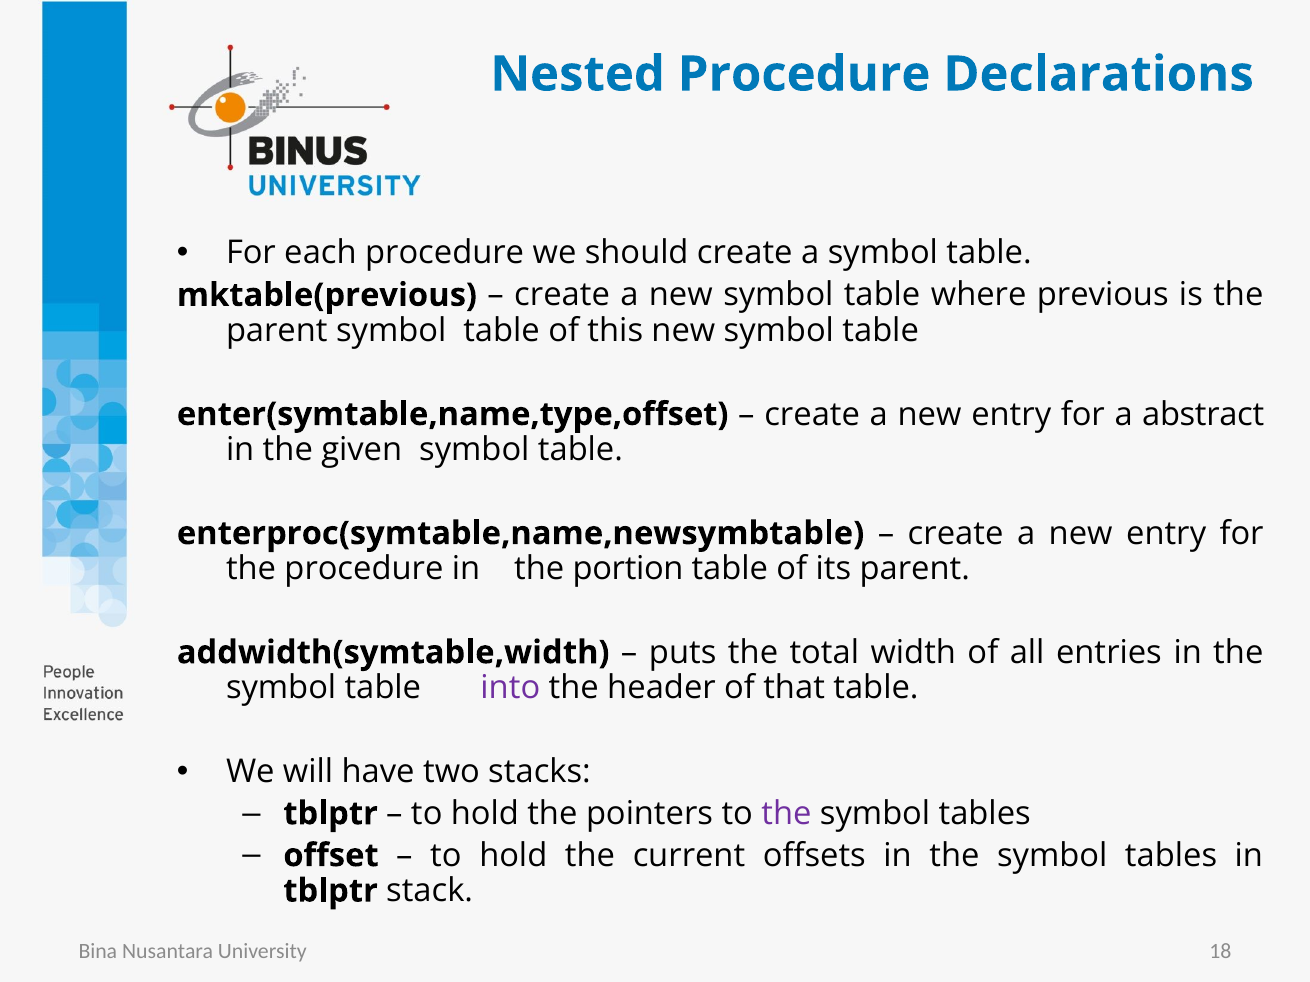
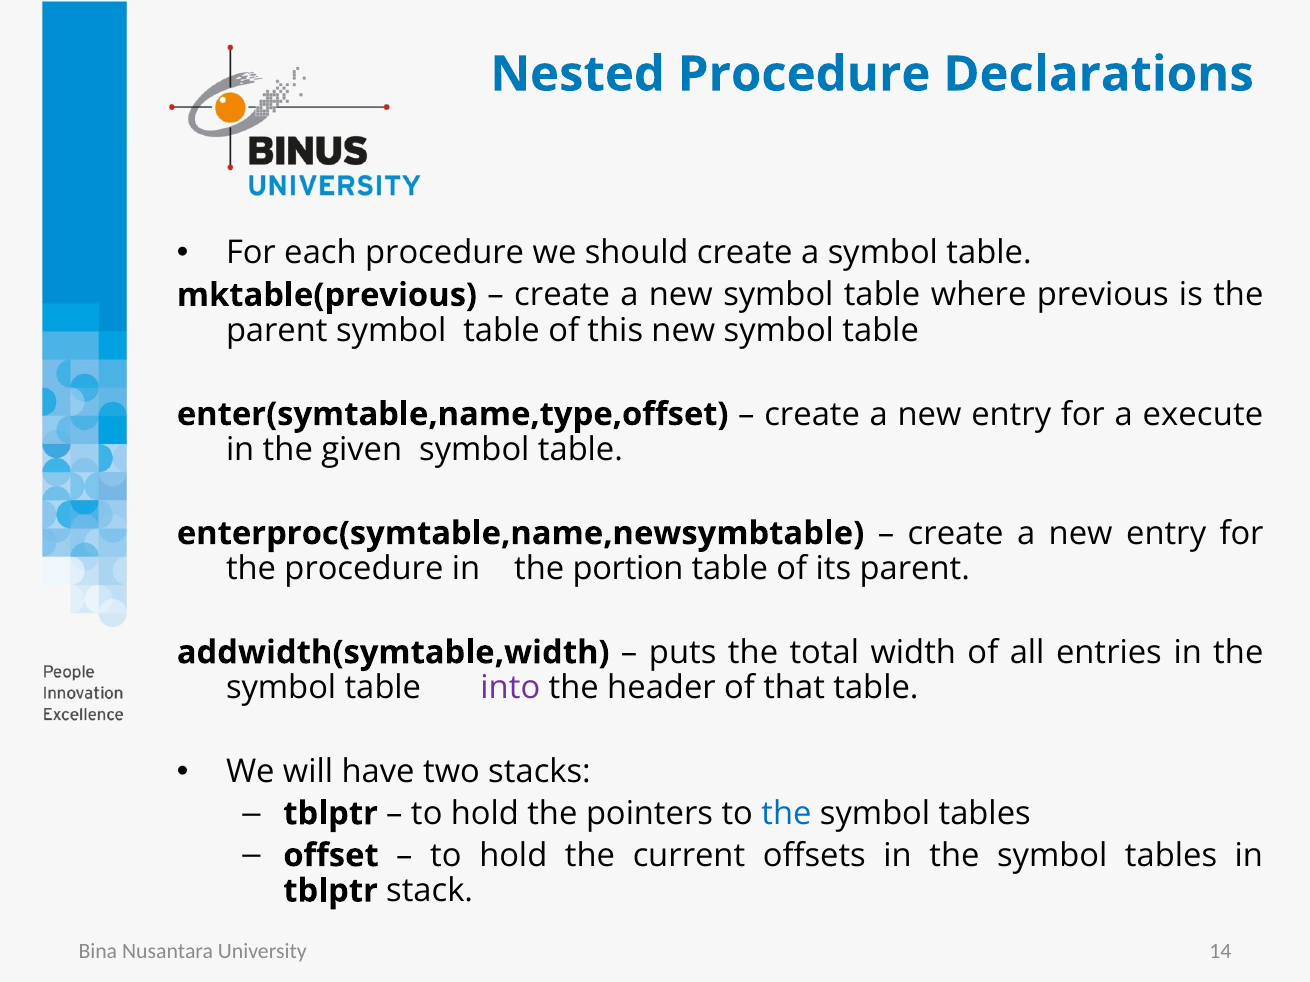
abstract: abstract -> execute (1203, 414)
the colour: purple -> blue (786, 814)
18: 18 -> 14 (1220, 952)
